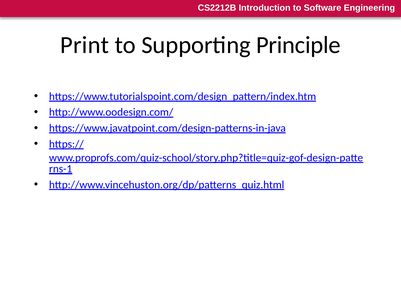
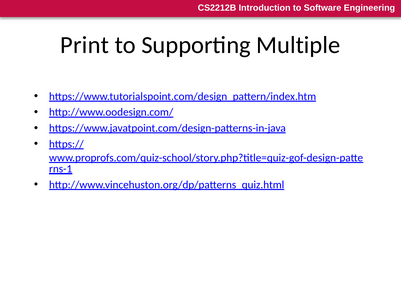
Principle: Principle -> Multiple (298, 45)
